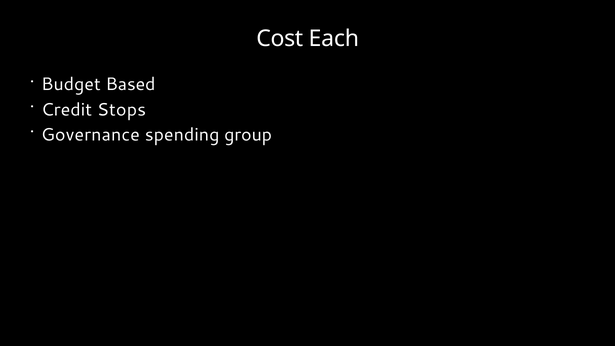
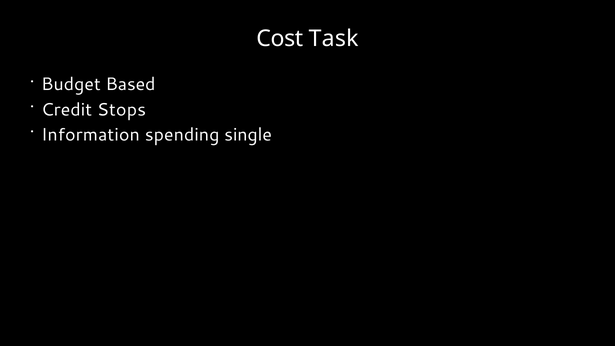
Each: Each -> Task (334, 39)
Governance: Governance -> Information (90, 135)
group: group -> single (248, 135)
